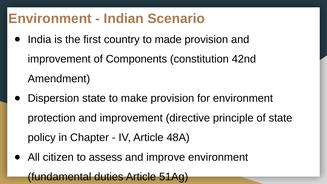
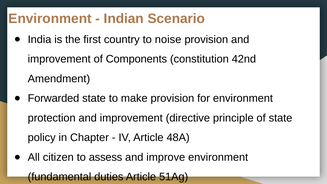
made: made -> noise (168, 39)
Dispersion: Dispersion -> Forwarded (53, 98)
